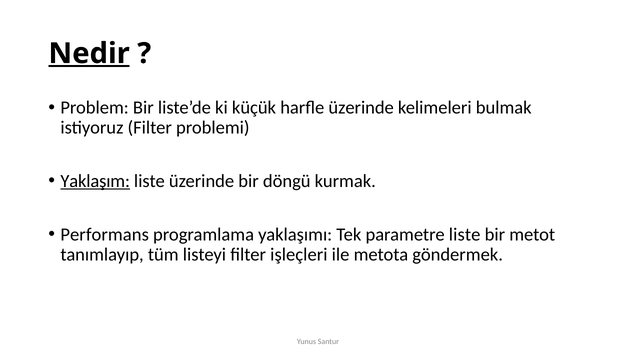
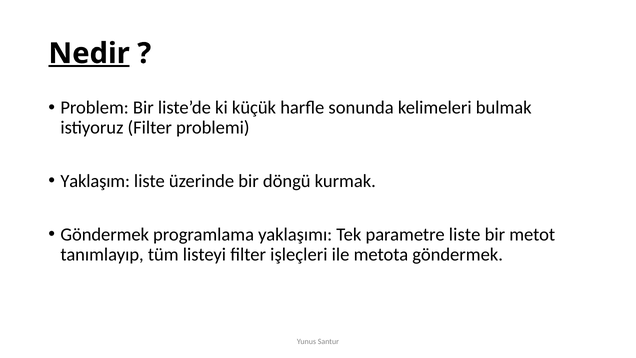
harfle üzerinde: üzerinde -> sonunda (361, 108)
Yaklaşım underline: present -> none (95, 181)
Performans: Performans -> Göndermek (105, 234)
